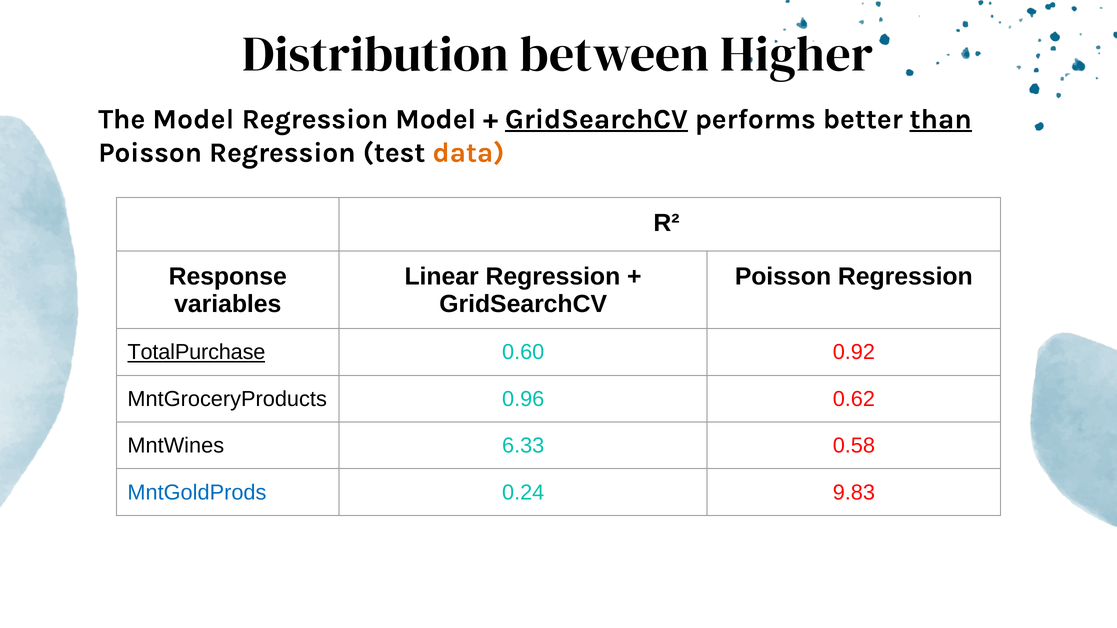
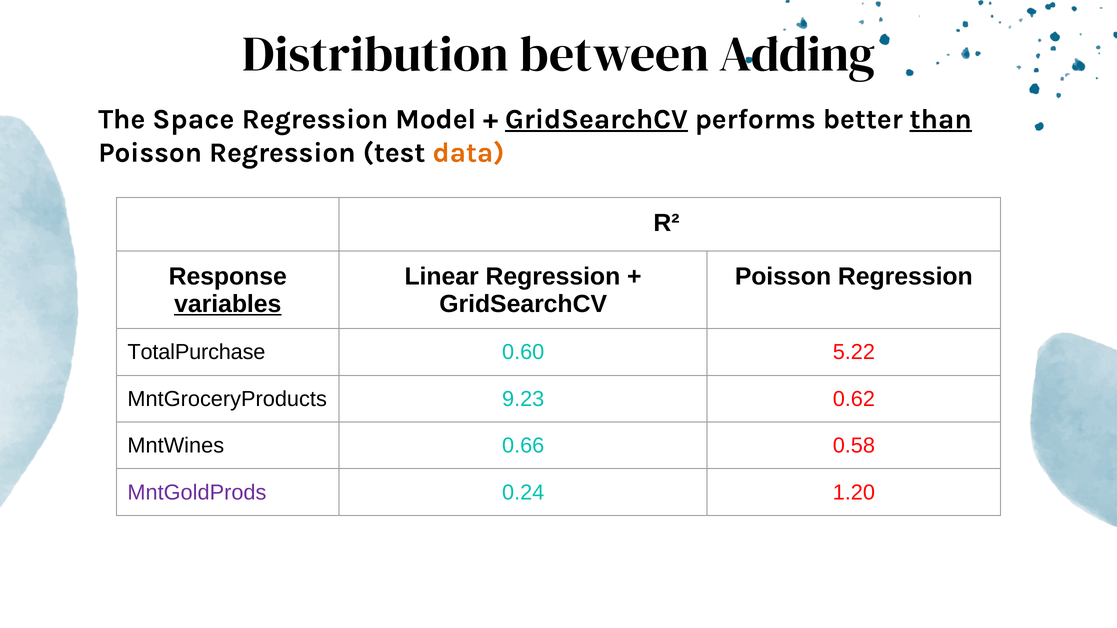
Higher: Higher -> Adding (797, 55)
The Model: Model -> Space (193, 119)
variables underline: none -> present (228, 304)
TotalPurchase underline: present -> none (196, 353)
0.92: 0.92 -> 5.22 (854, 353)
0.96: 0.96 -> 9.23 (523, 399)
6.33: 6.33 -> 0.66 (523, 446)
MntGoldProds colour: blue -> purple (197, 493)
9.83: 9.83 -> 1.20 (854, 493)
